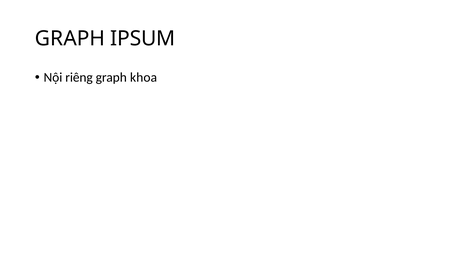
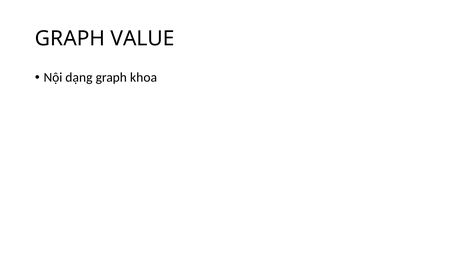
IPSUM: IPSUM -> VALUE (143, 39)
riêng: riêng -> dạng (79, 78)
